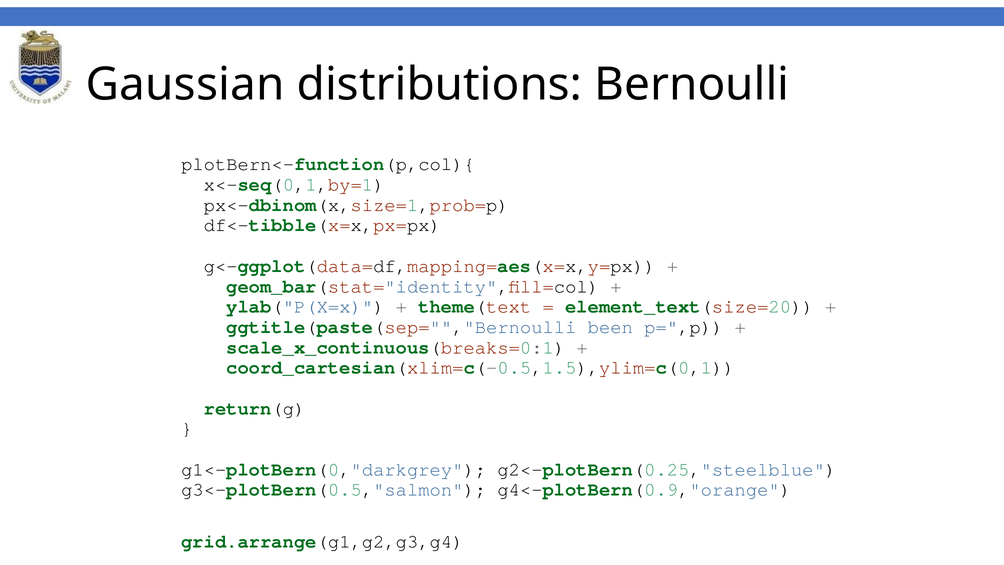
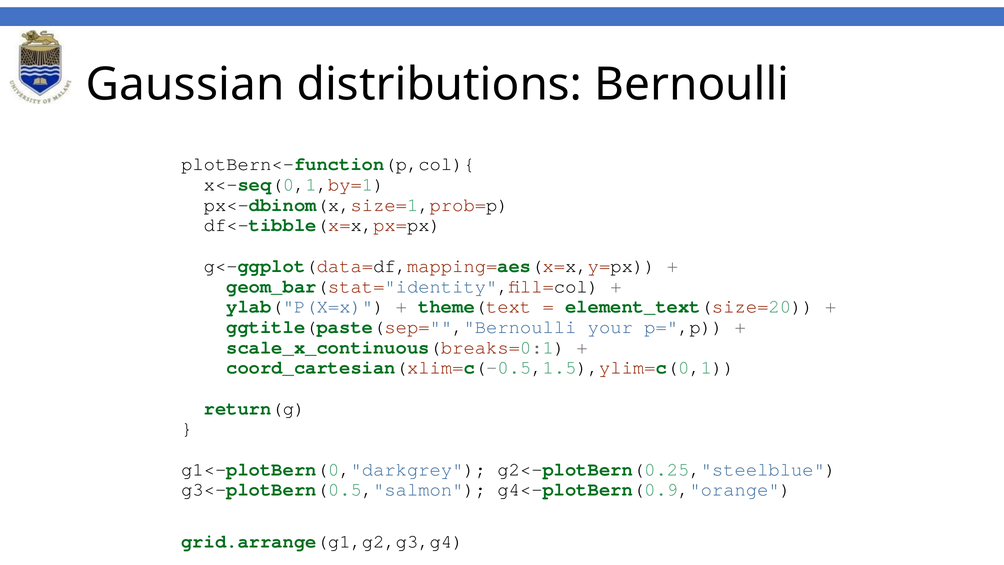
been: been -> your (610, 327)
